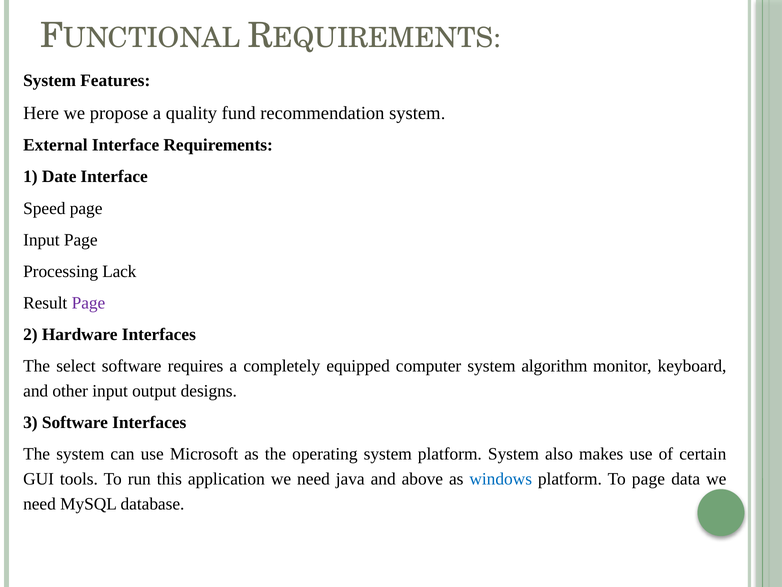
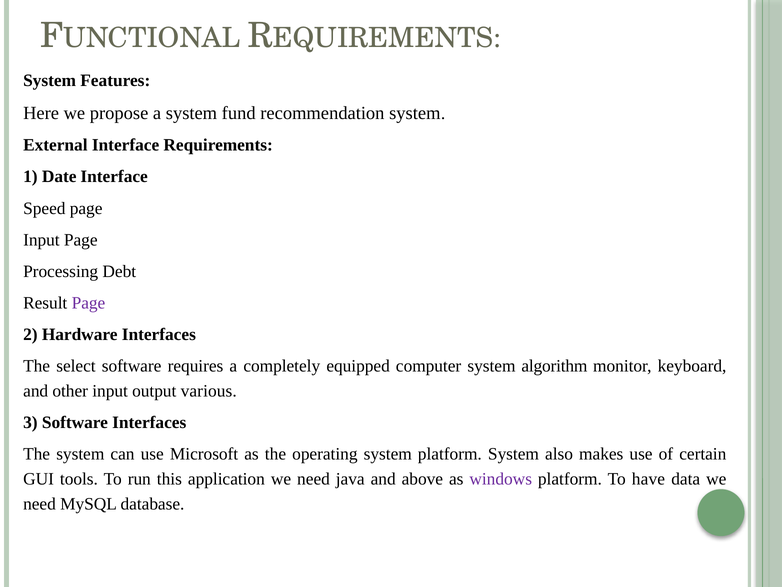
a quality: quality -> system (191, 113)
Lack: Lack -> Debt (119, 271)
designs: designs -> various (209, 391)
windows colour: blue -> purple (501, 479)
To page: page -> have (648, 479)
